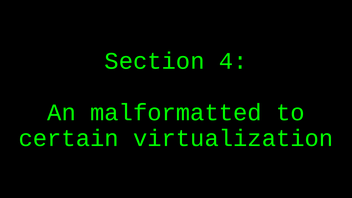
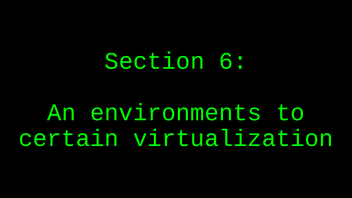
4: 4 -> 6 (233, 61)
malformatted: malformatted -> environments (176, 112)
